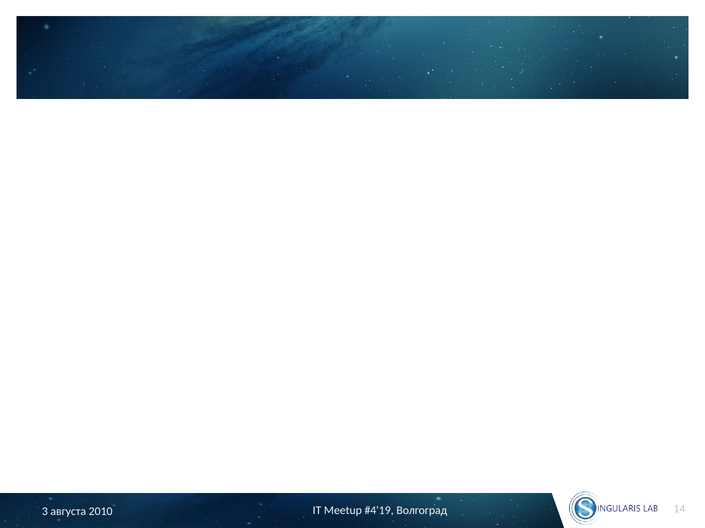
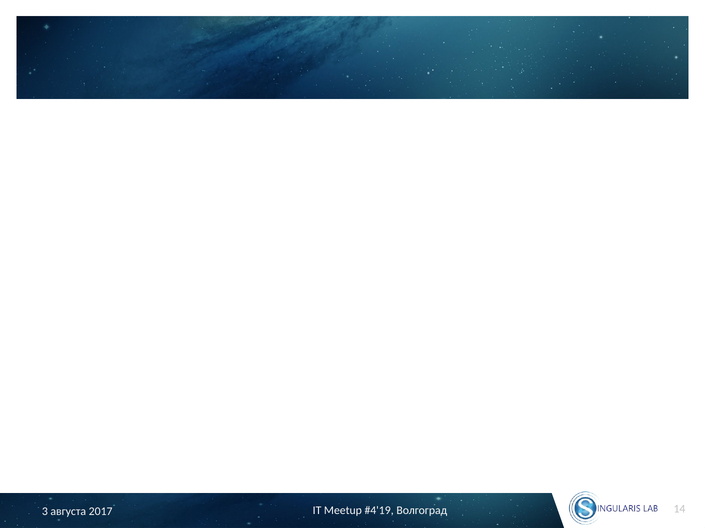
2010: 2010 -> 2017 (101, 512)
